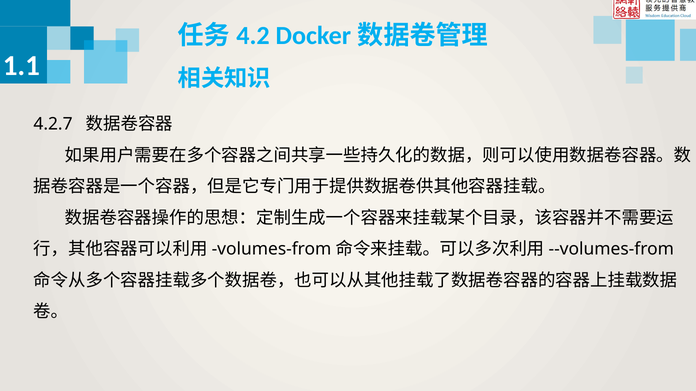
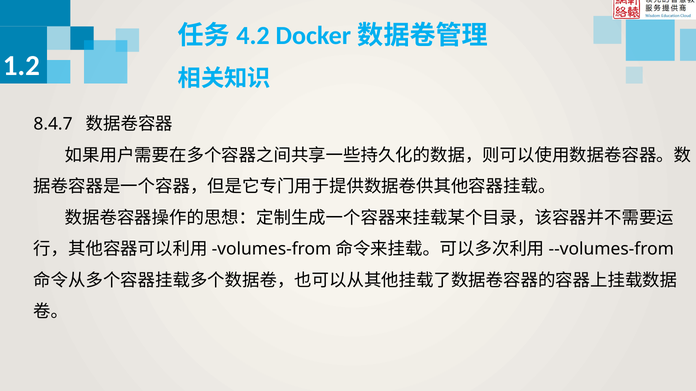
1.1: 1.1 -> 1.2 (21, 66)
4.2.7: 4.2.7 -> 8.4.7 (53, 124)
